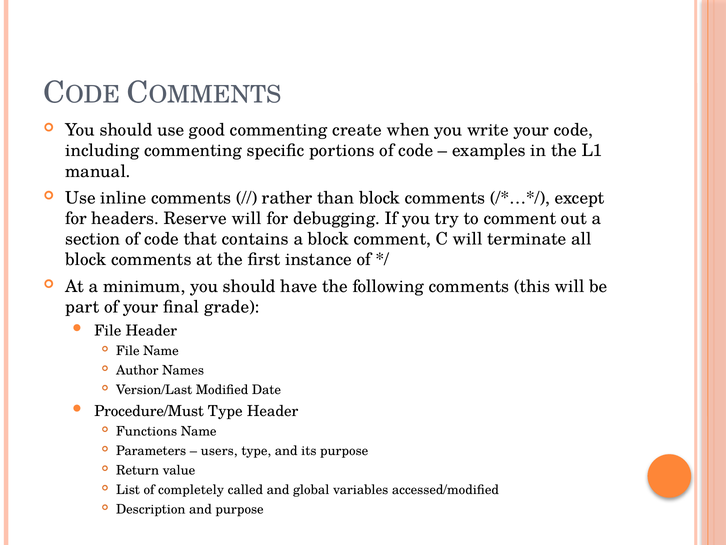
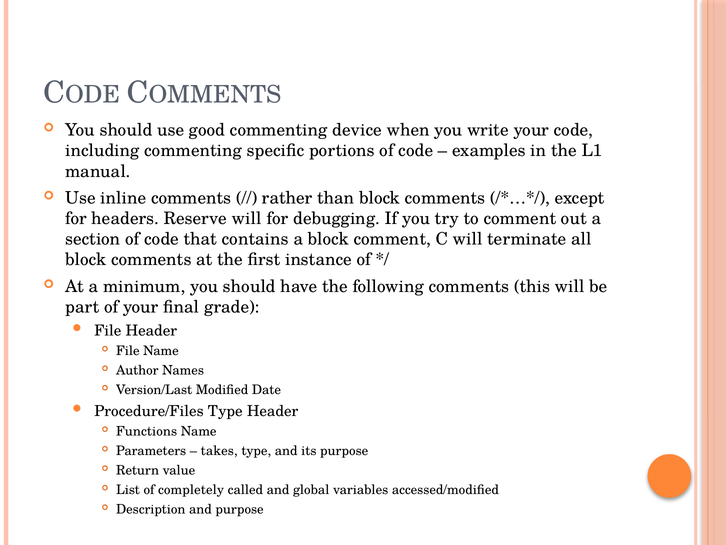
create: create -> device (357, 130)
Procedure/Must: Procedure/Must -> Procedure/Files (149, 411)
users: users -> takes (219, 451)
